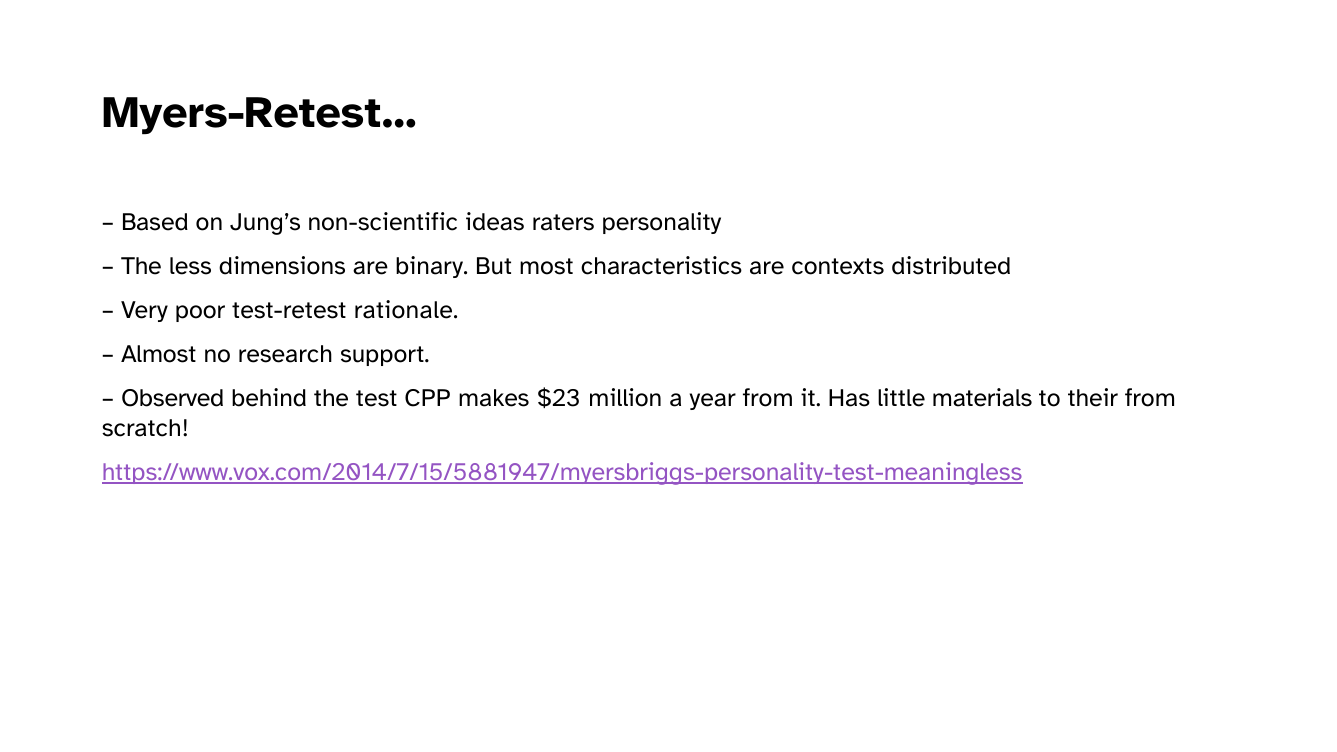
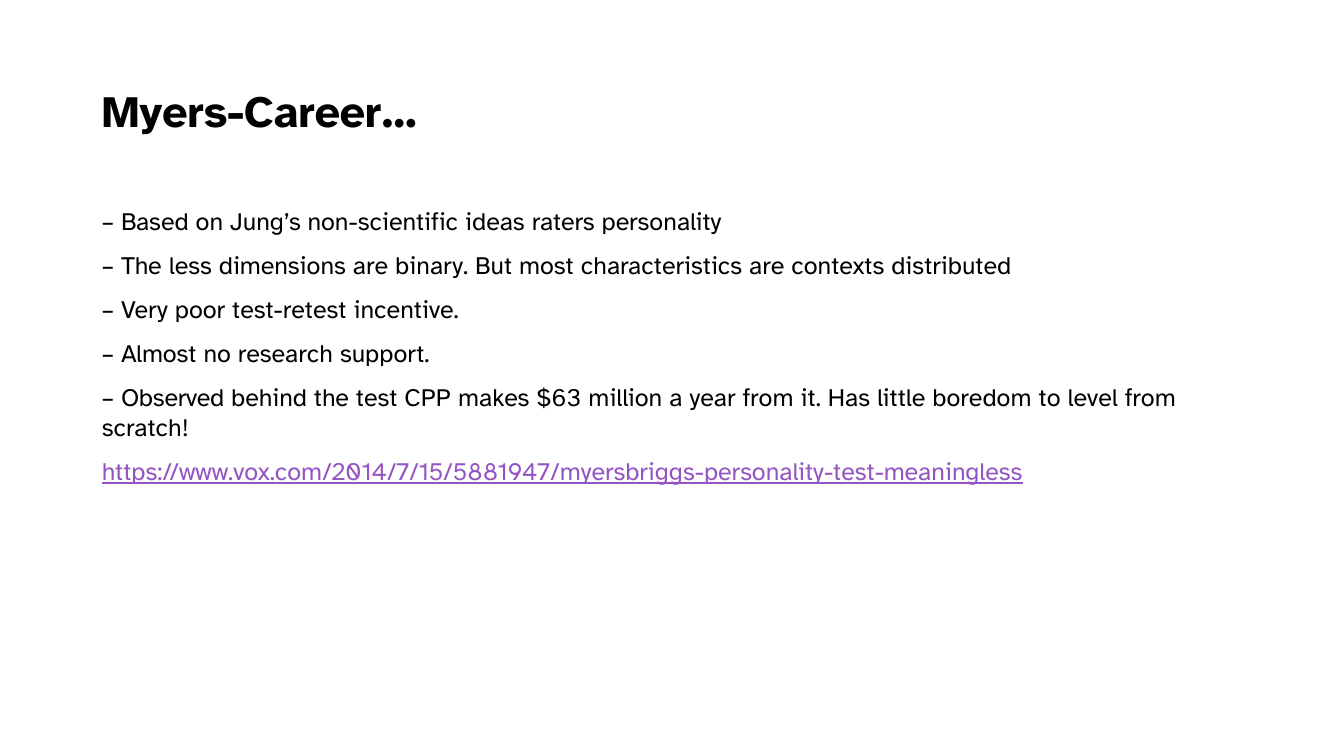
Myers-Retest…: Myers-Retest… -> Myers-Career… (260, 112)
rationale: rationale -> incentive (406, 310)
$23: $23 -> $63 (559, 398)
materials: materials -> boredom (982, 398)
their: their -> level (1093, 398)
